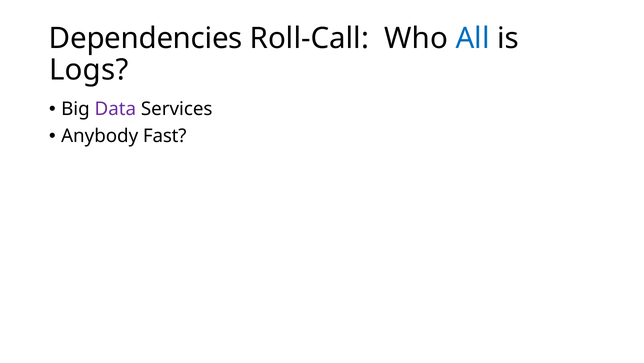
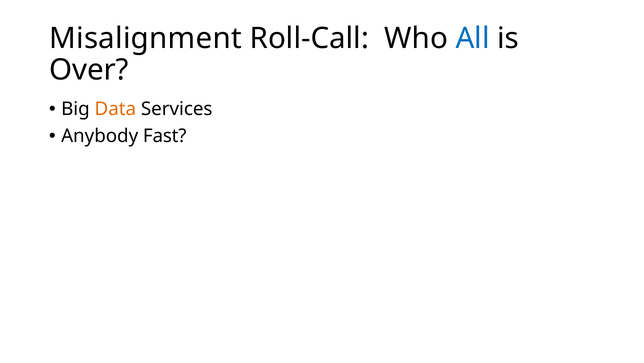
Dependencies: Dependencies -> Misalignment (145, 38)
Logs: Logs -> Over (89, 70)
Data colour: purple -> orange (115, 109)
